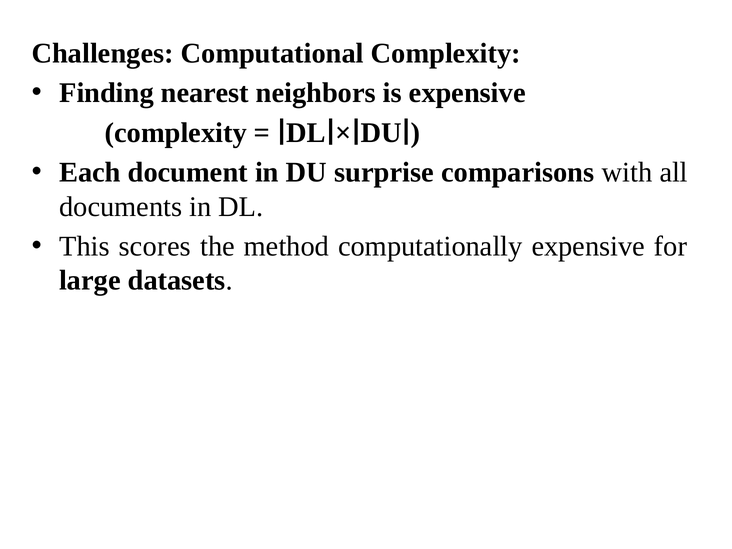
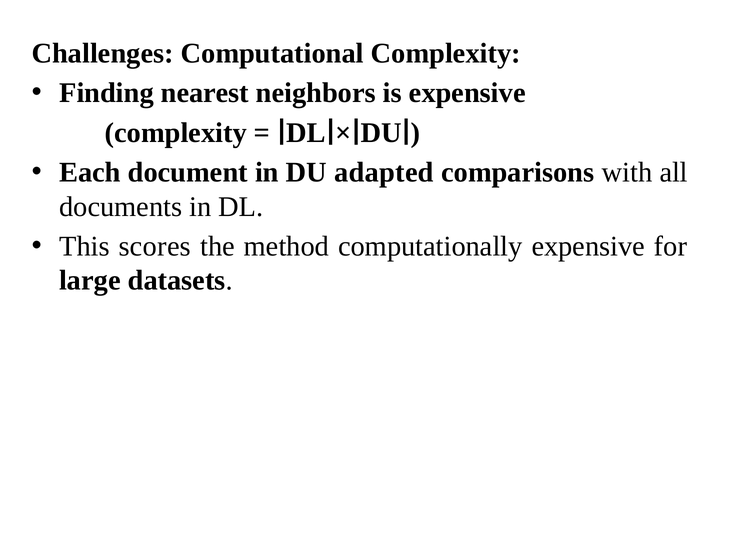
surprise: surprise -> adapted (384, 173)
